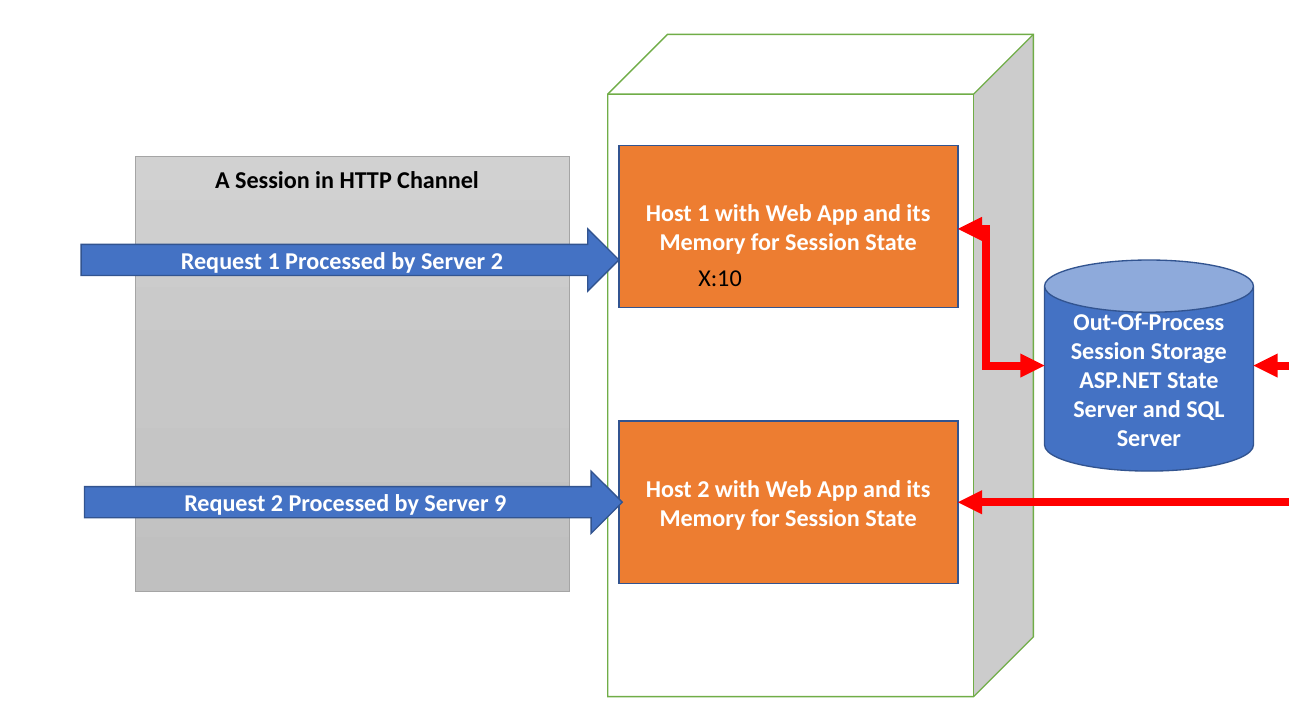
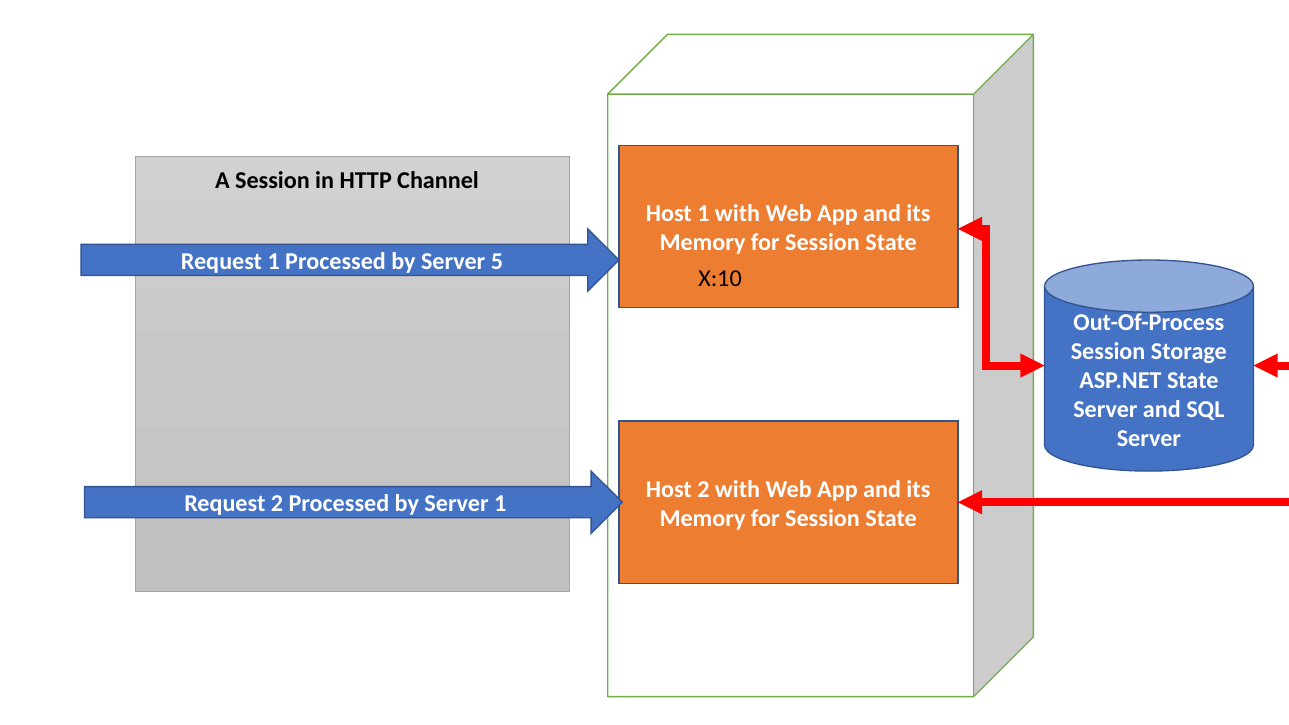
Server 2: 2 -> 5 (497, 262)
Server 9: 9 -> 1 (500, 504)
